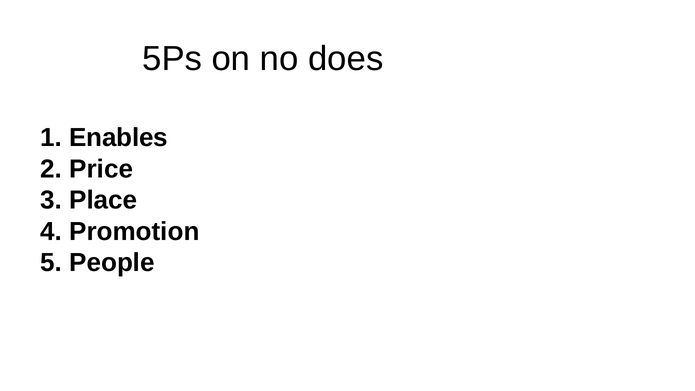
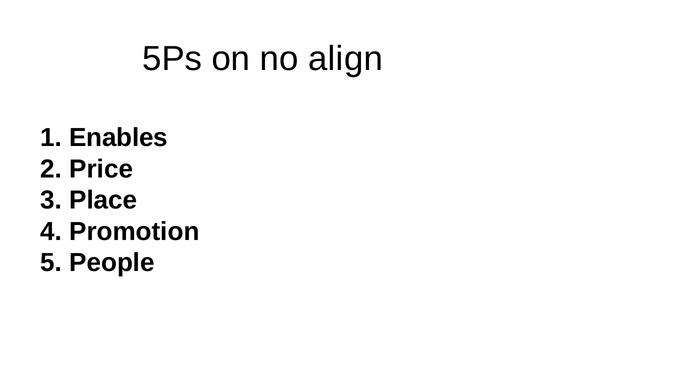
does: does -> align (346, 59)
